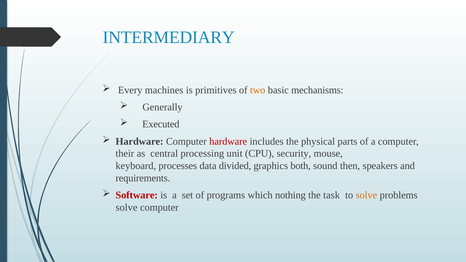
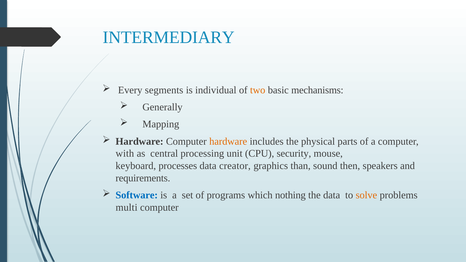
machines: machines -> segments (164, 90)
primitives: primitives -> individual (216, 90)
Executed: Executed -> Mapping (161, 124)
hardware colour: red -> orange (228, 141)
their: their -> with (125, 154)
divided: divided -> creator (235, 166)
both: both -> than (301, 166)
Software colour: red -> blue (137, 195)
the task: task -> data (332, 195)
solve: solve -> multi (127, 207)
